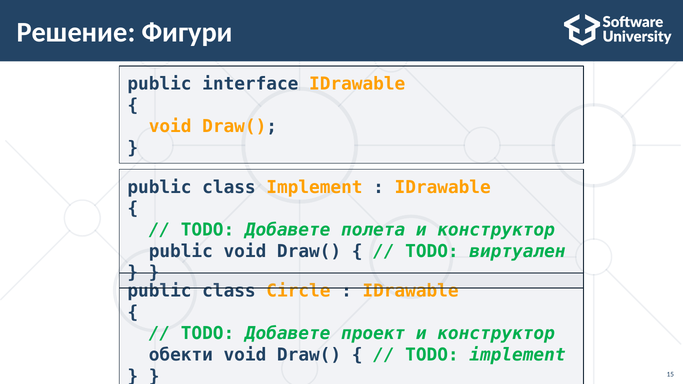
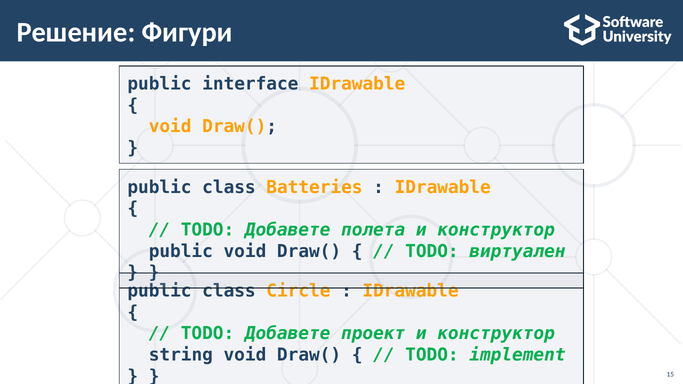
class Implement: Implement -> Batteries (314, 187)
обекти: обекти -> string (181, 355)
